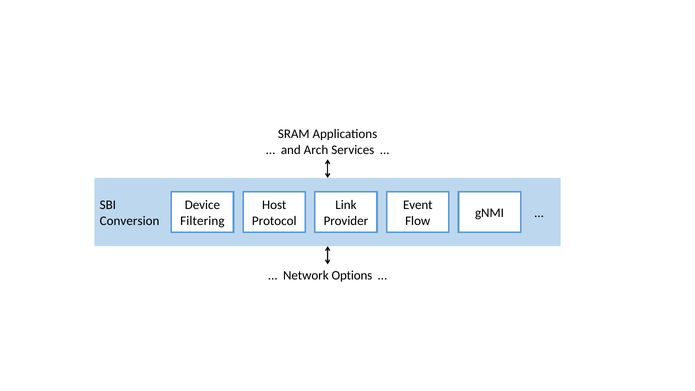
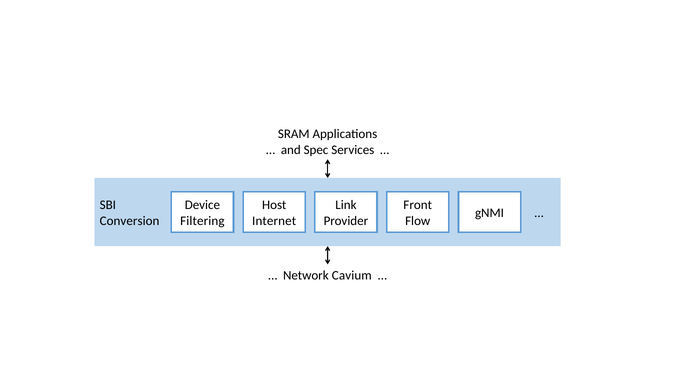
Arch: Arch -> Spec (316, 150)
Event: Event -> Front (418, 205)
Protocol: Protocol -> Internet (274, 221)
Options: Options -> Cavium (352, 276)
